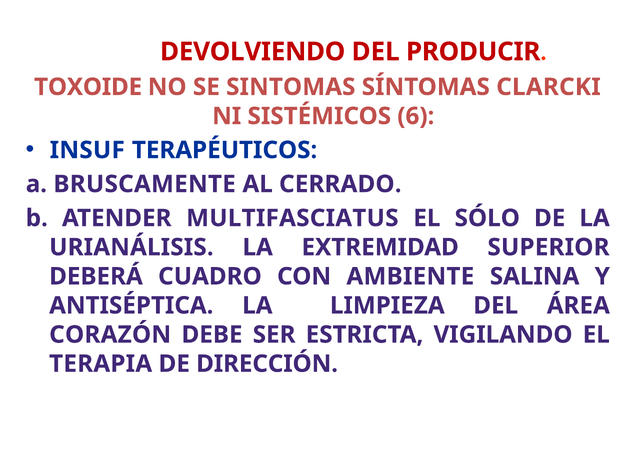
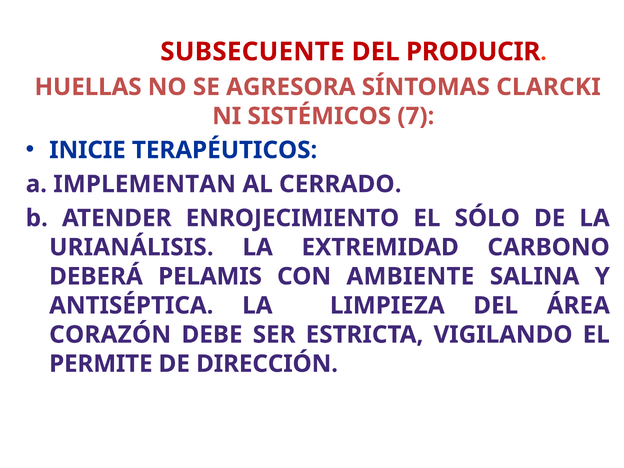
DEVOLVIENDO: DEVOLVIENDO -> SUBSECUENTE (252, 52)
TOXOIDE: TOXOIDE -> HUELLAS (88, 87)
SINTOMAS: SINTOMAS -> AGRESORA (291, 87)
6: 6 -> 7 (416, 116)
INSUF: INSUF -> INICIE (87, 150)
BRUSCAMENTE: BRUSCAMENTE -> IMPLEMENTAN (145, 184)
MULTIFASCIATUS: MULTIFASCIATUS -> ENROJECIMIENTO (292, 218)
SUPERIOR: SUPERIOR -> CARBONO (549, 247)
CUADRO: CUADRO -> PELAMIS (210, 276)
TERAPIA: TERAPIA -> PERMITE (101, 364)
